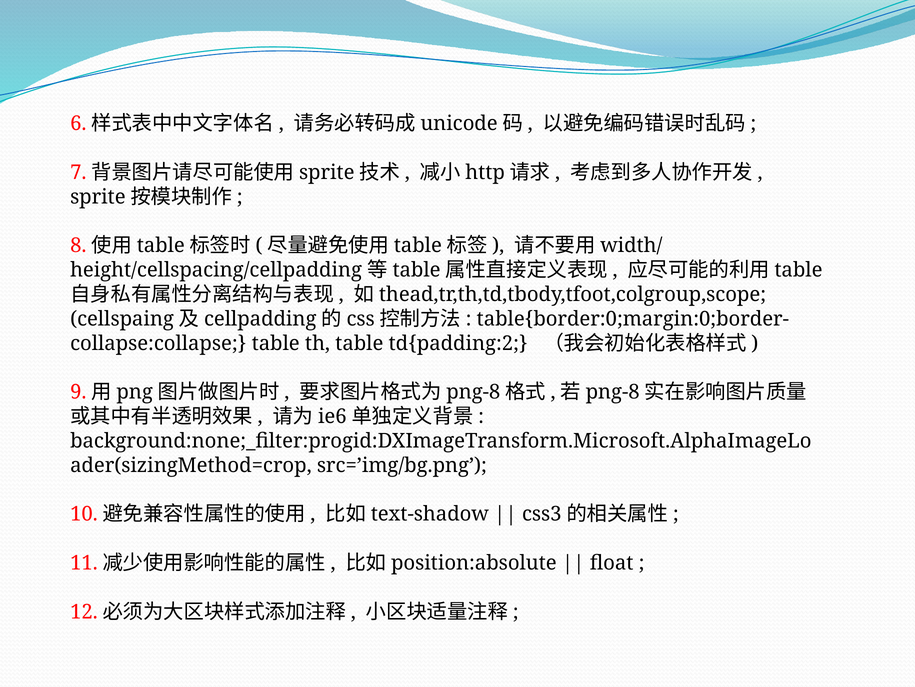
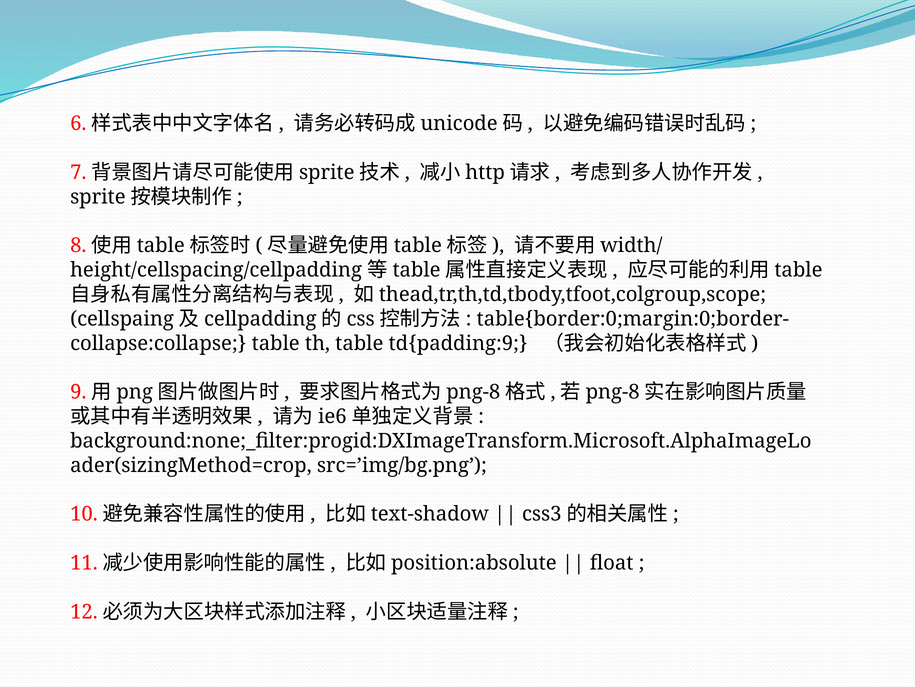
td{padding:2: td{padding:2 -> td{padding:9 (458, 343)
